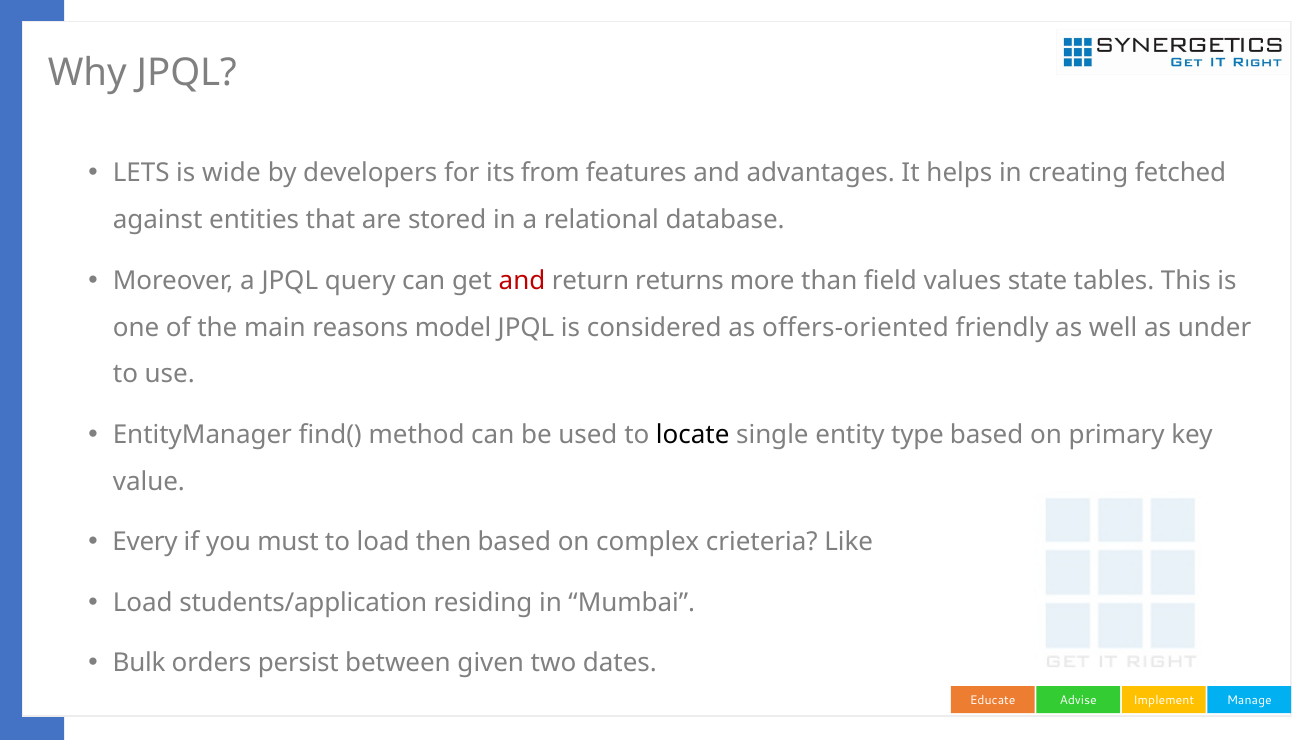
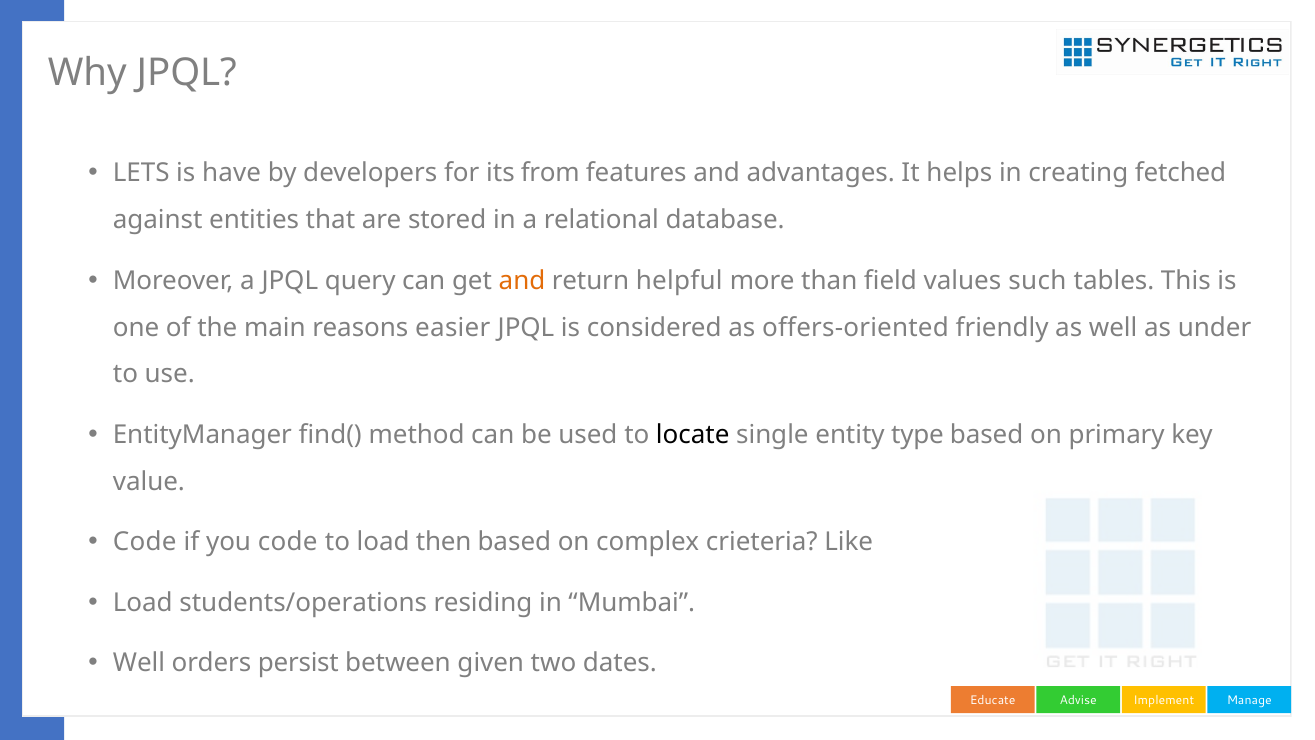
wide: wide -> have (232, 173)
and colour: red -> orange (522, 280)
returns: returns -> helpful (679, 280)
state: state -> such (1037, 280)
model: model -> easier (453, 327)
Every: Every -> Code (145, 542)
you must: must -> code (288, 542)
students/application: students/application -> students/operations (303, 603)
Bulk: Bulk -> Well (139, 663)
